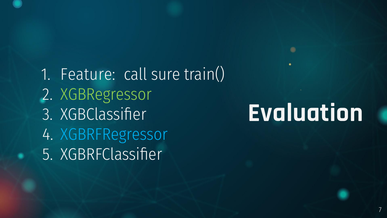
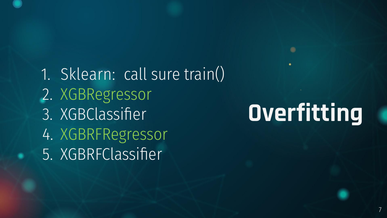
Feature: Feature -> Sklearn (88, 74)
Evaluation: Evaluation -> Overfitting (306, 112)
XGBRFRegressor colour: light blue -> light green (114, 134)
